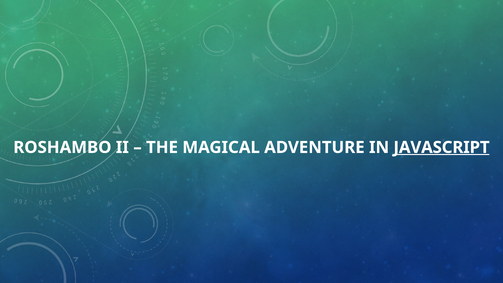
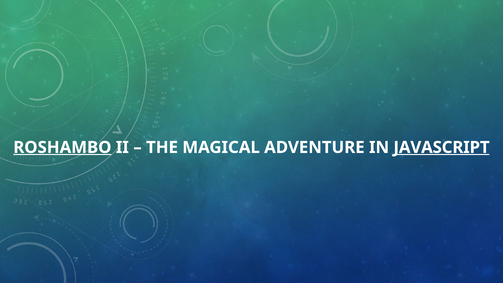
ROSHAMBO underline: none -> present (62, 147)
